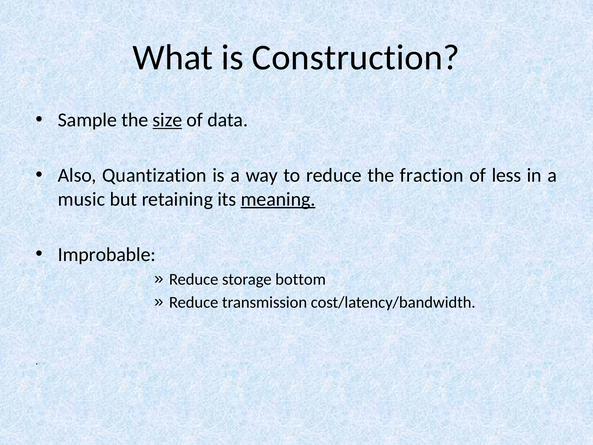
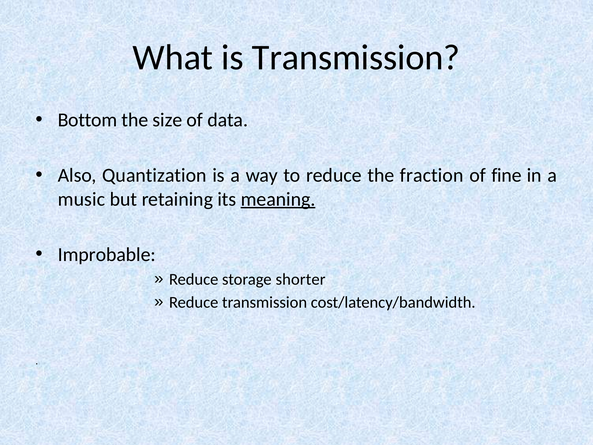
is Construction: Construction -> Transmission (356, 57)
Sample: Sample -> Bottom (87, 120)
size underline: present -> none (167, 120)
less: less -> fine (506, 175)
bottom: bottom -> shorter (301, 279)
